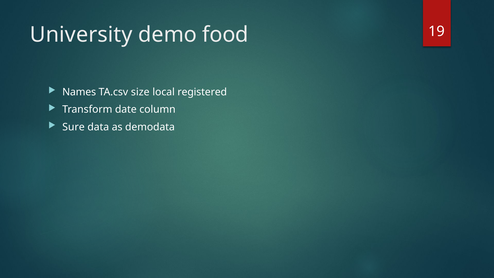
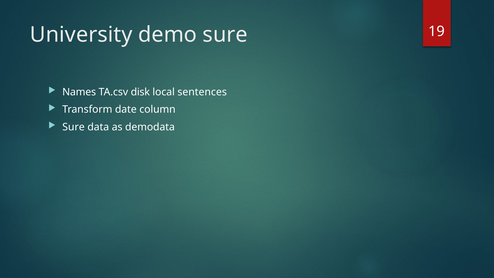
demo food: food -> sure (225, 35)
size: size -> disk (140, 92)
registered: registered -> sentences (202, 92)
